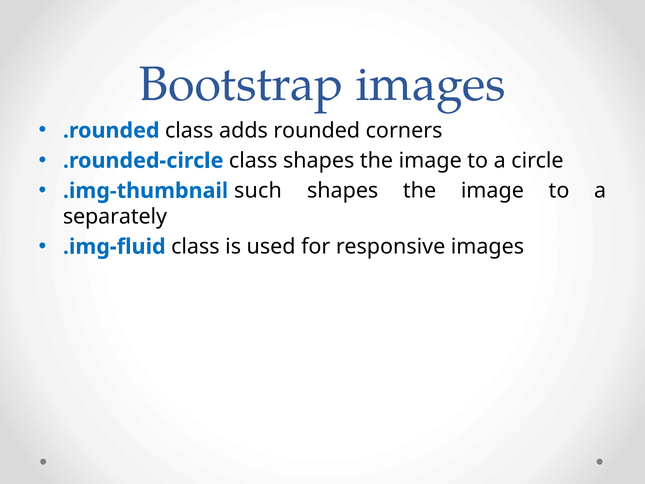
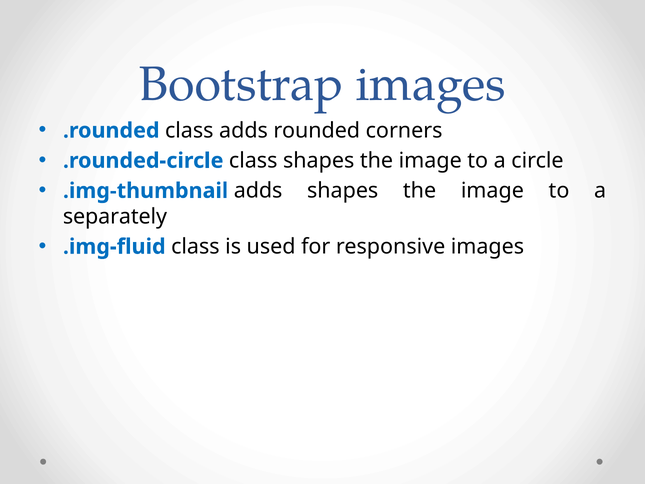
.img-thumbnail such: such -> adds (258, 191)
